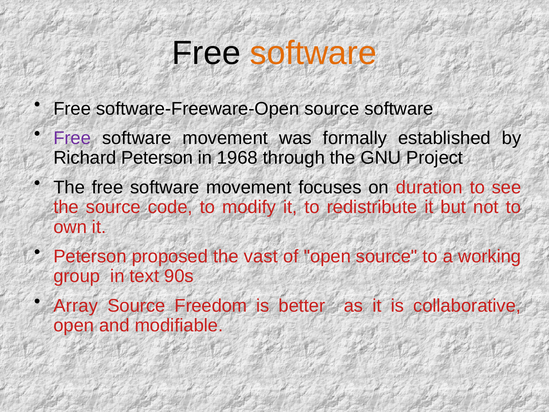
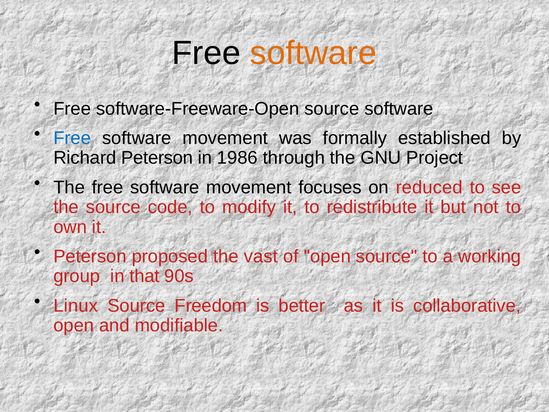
Free colour: purple -> blue (72, 138)
1968: 1968 -> 1986 (237, 158)
duration: duration -> reduced (429, 187)
text: text -> that (144, 276)
Array: Array -> Linux (76, 306)
